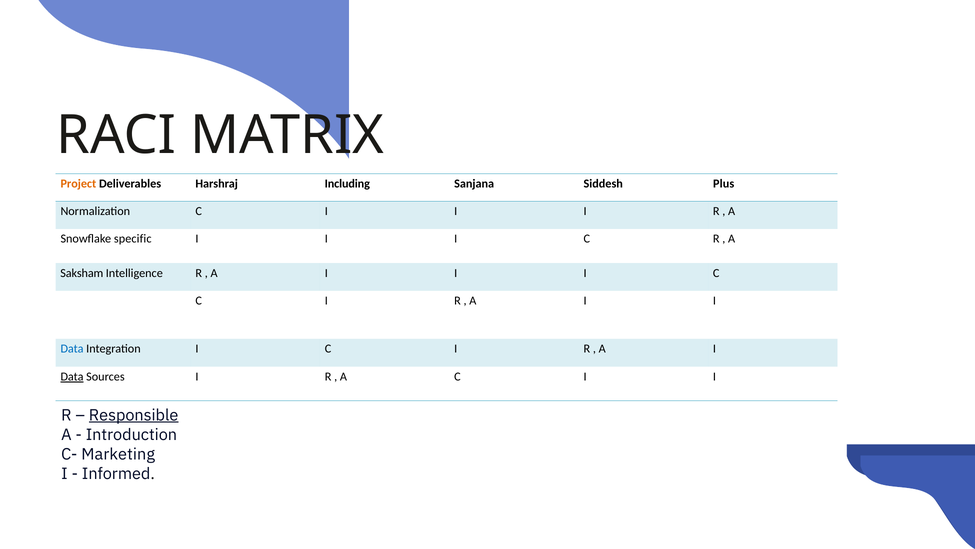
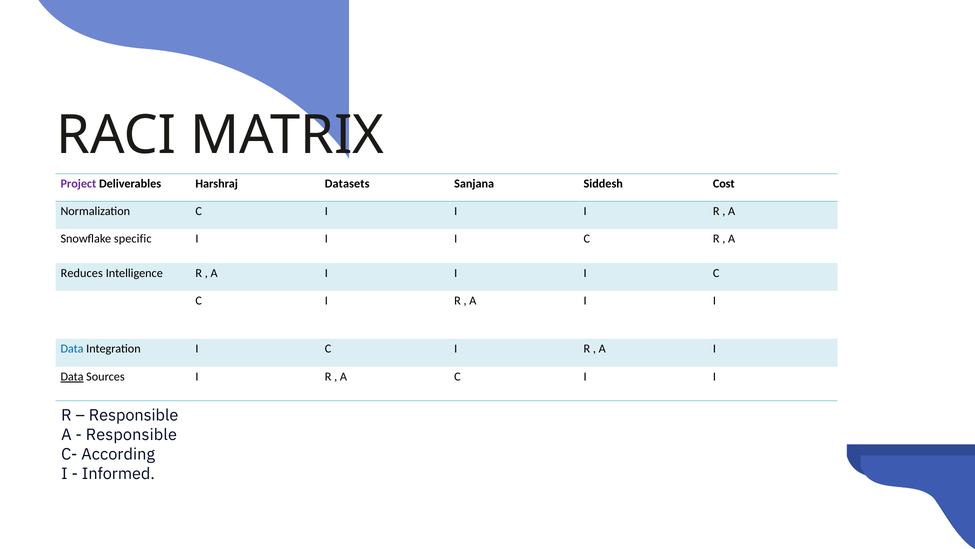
Project colour: orange -> purple (78, 184)
Including: Including -> Datasets (347, 184)
Plus: Plus -> Cost (724, 184)
Saksham: Saksham -> Reduces (82, 273)
Responsible underline: present -> none (134, 415)
Introduction: Introduction -> Responsible (131, 434)
Marketing: Marketing -> According (118, 454)
